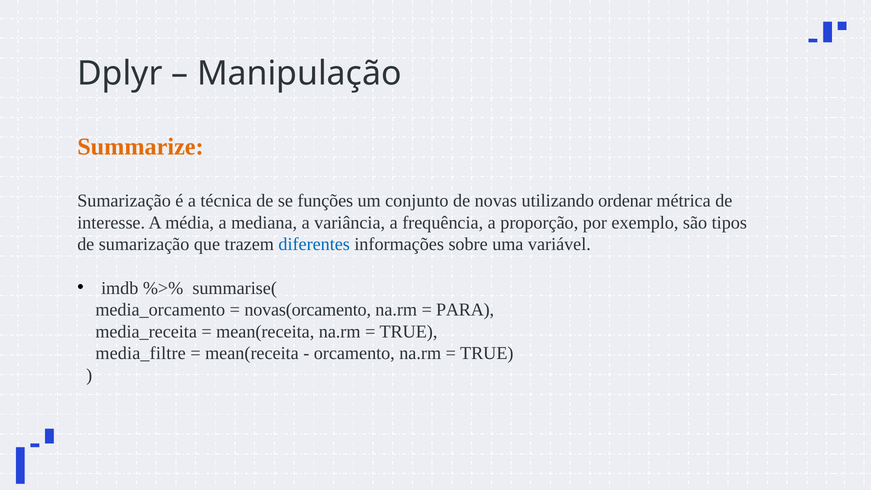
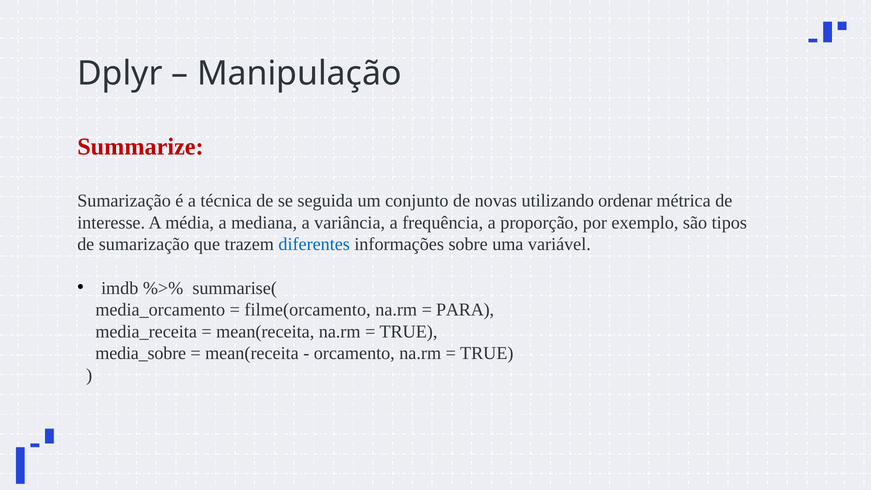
Summarize colour: orange -> red (140, 147)
funções: funções -> seguida (325, 201)
novas(orcamento: novas(orcamento -> filme(orcamento (308, 310)
media_filtre: media_filtre -> media_sobre (141, 353)
